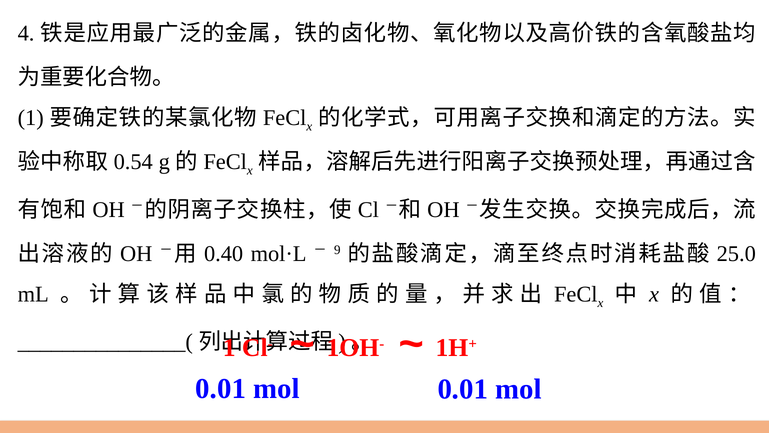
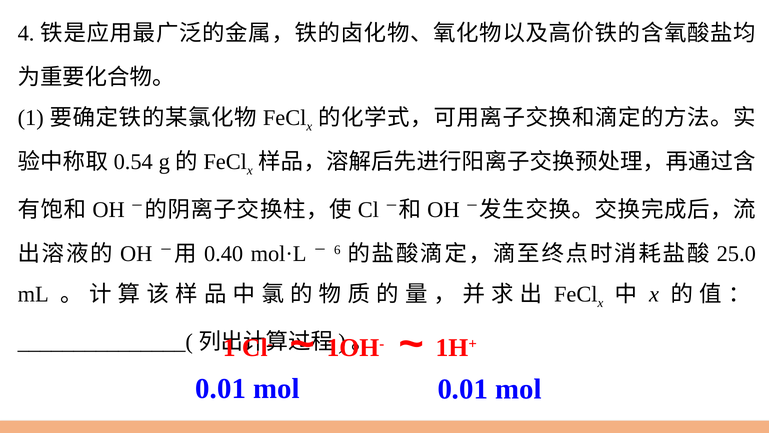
9: 9 -> 6 (337, 250)
